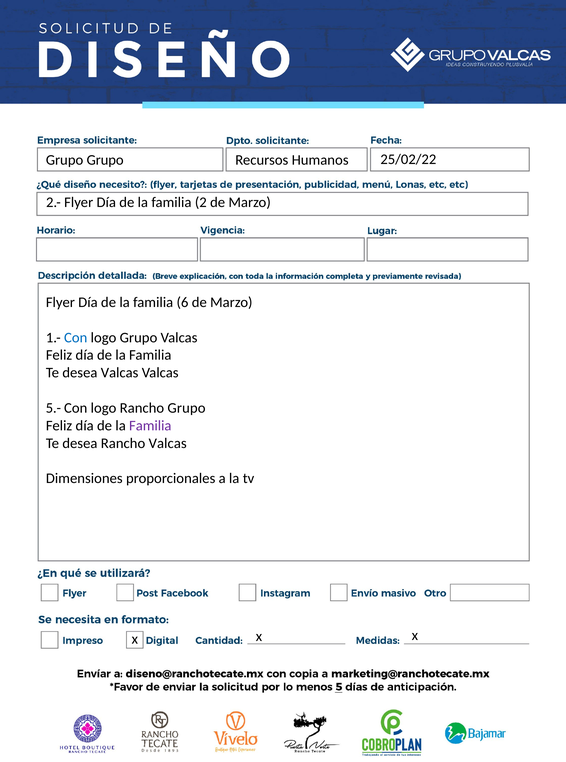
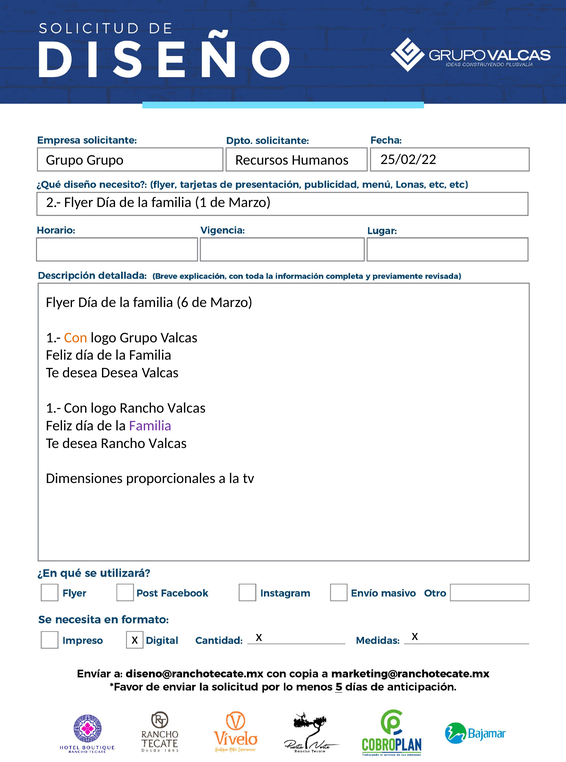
2: 2 -> 1 (201, 202)
Con colour: blue -> orange (76, 338)
desea Valcas: Valcas -> Desea (119, 373)
5.-: 5.- -> 1.- (53, 408)
logo Rancho Grupo: Grupo -> Valcas (187, 408)
